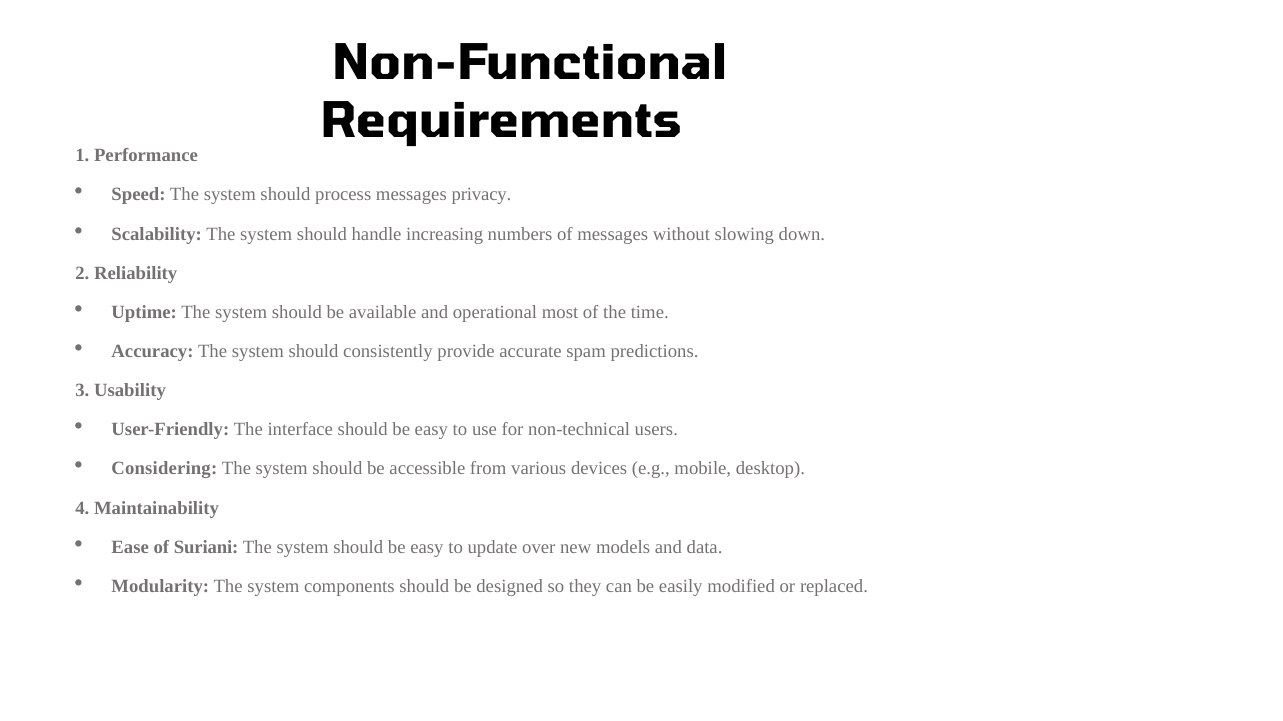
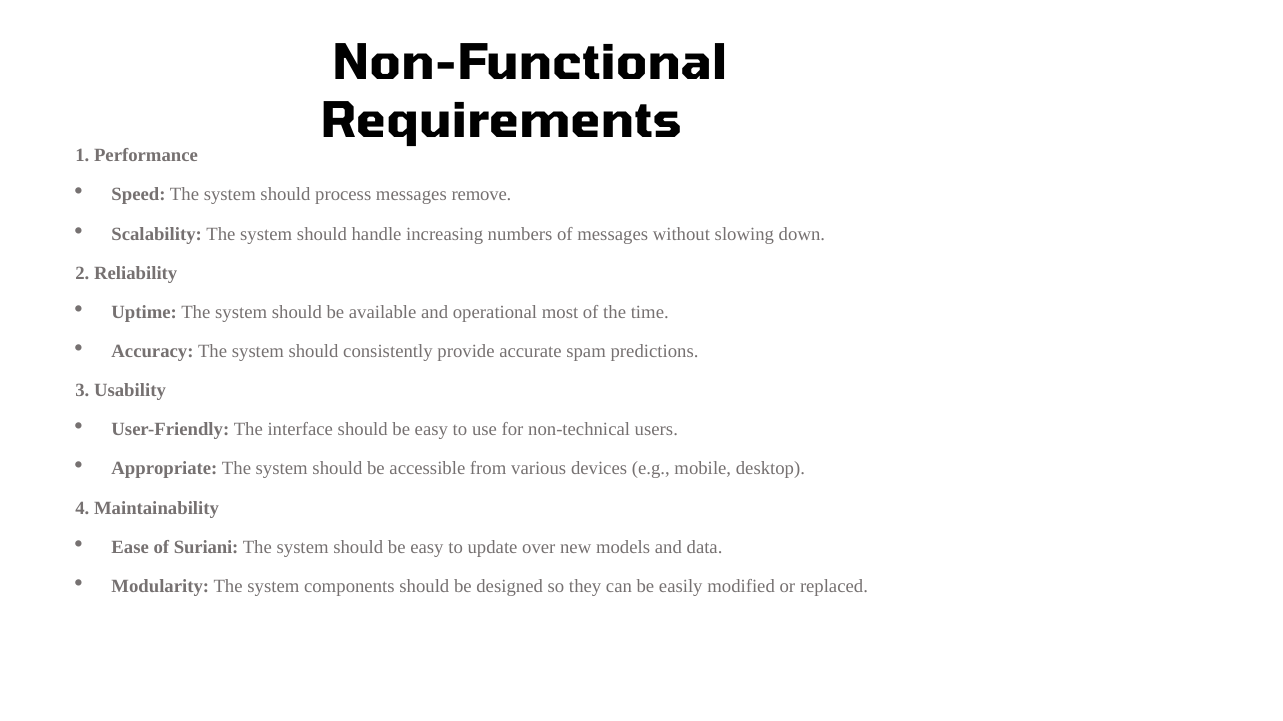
privacy: privacy -> remove (481, 195)
Considering: Considering -> Appropriate (164, 469)
